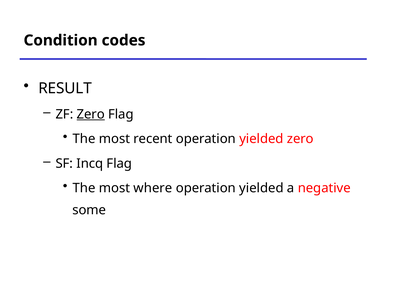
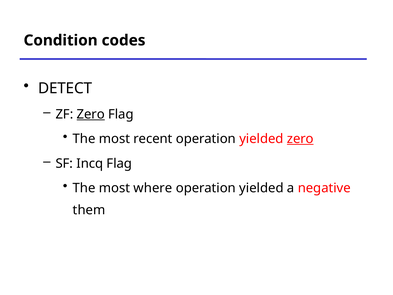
RESULT: RESULT -> DETECT (65, 88)
zero underline: none -> present (300, 139)
some: some -> them (89, 210)
